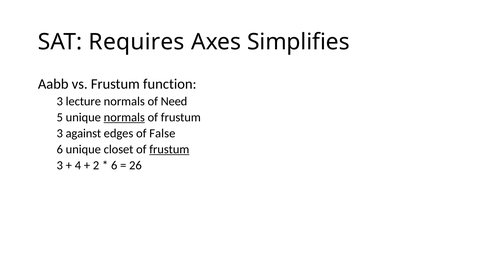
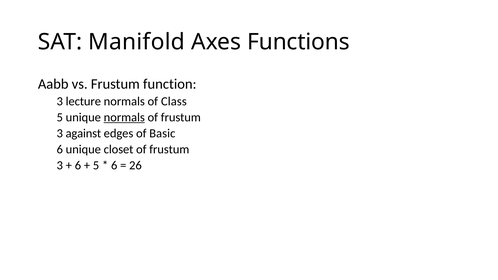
Requires: Requires -> Manifold (137, 42)
Simplifies: Simplifies -> Functions (298, 42)
Need: Need -> Class (174, 101)
False: False -> Basic (162, 133)
frustum underline: present -> none (169, 149)
4: 4 -> 6 (78, 165)
2: 2 -> 5 (96, 165)
